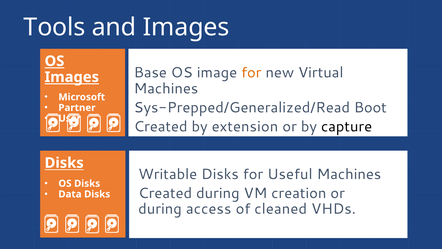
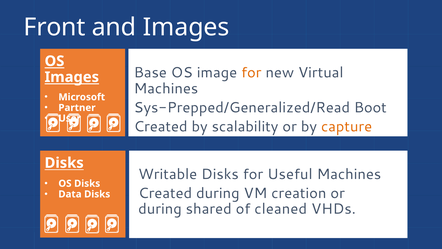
Tools: Tools -> Front (55, 27)
extension: extension -> scalability (245, 126)
capture colour: black -> orange (347, 126)
access: access -> shared (209, 209)
